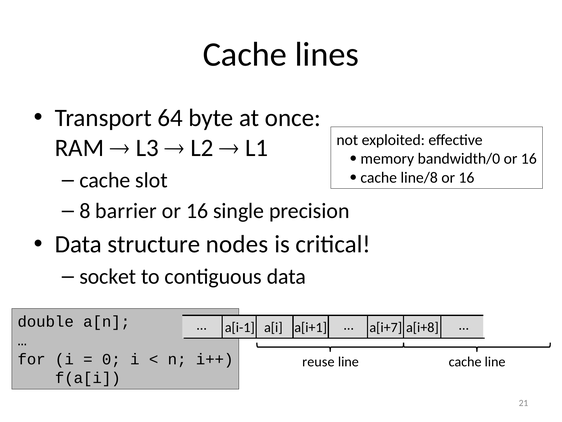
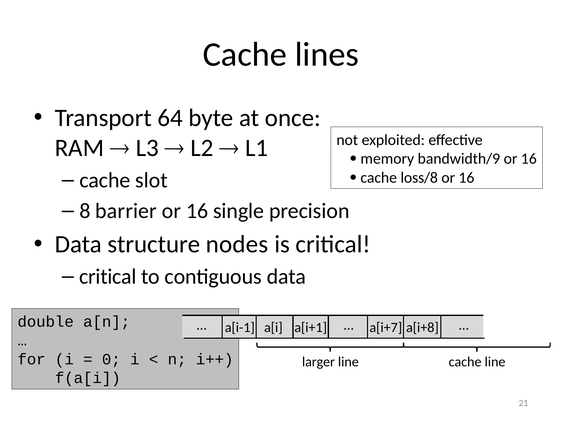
bandwidth/0: bandwidth/0 -> bandwidth/9 (459, 159)
line/8: line/8 -> loss/8 (419, 177)
socket: socket -> critical (108, 276)
reuse: reuse -> larger (318, 361)
